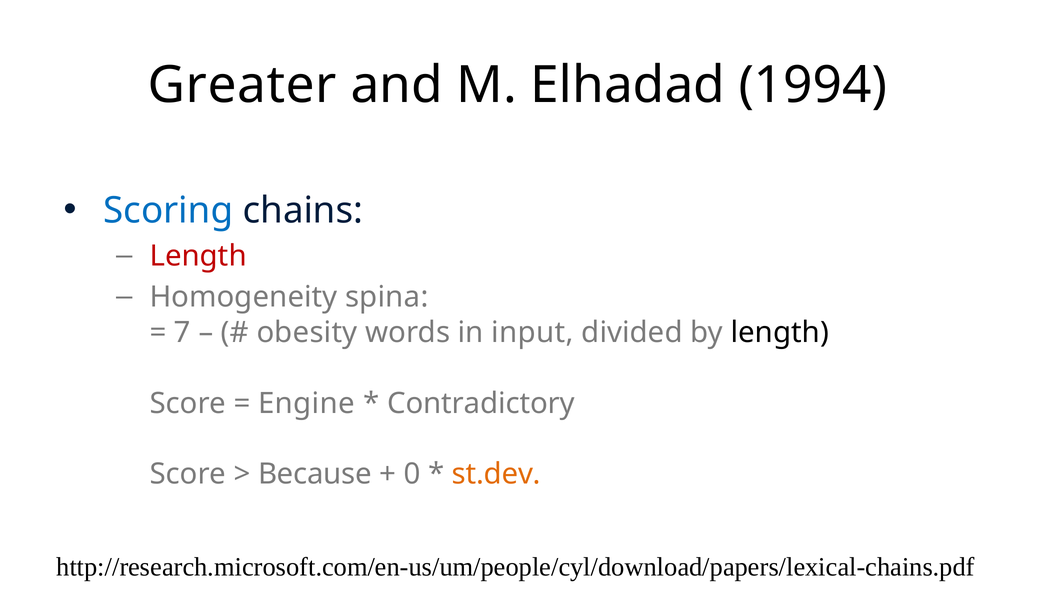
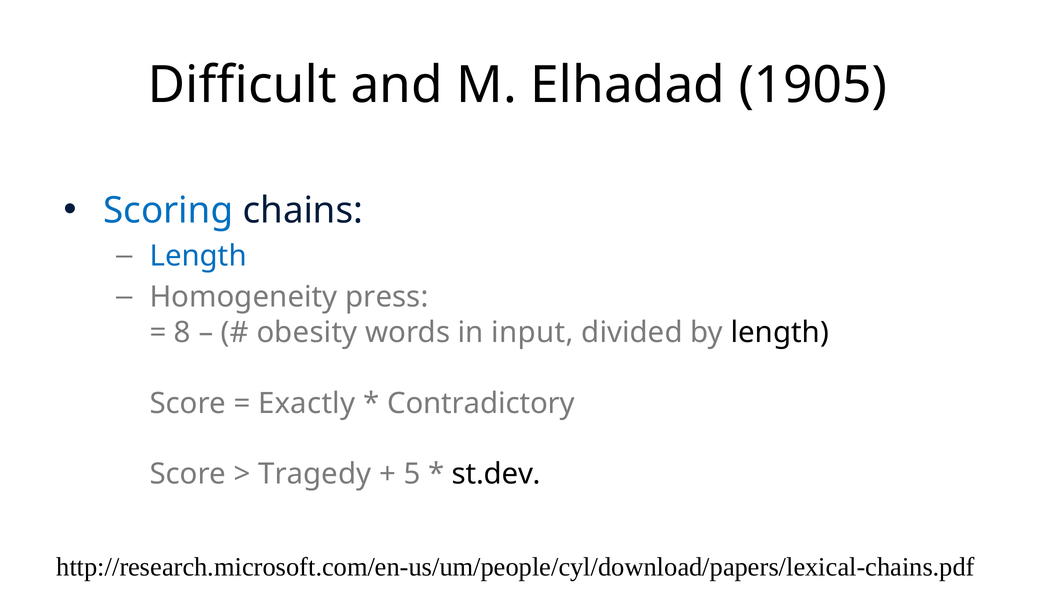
Greater: Greater -> Difficult (242, 85)
1994: 1994 -> 1905 (813, 85)
Length colour: red -> blue (198, 256)
spina: spina -> press (387, 297)
7: 7 -> 8 (182, 332)
Engine: Engine -> Exactly (307, 403)
Because: Because -> Tragedy (315, 474)
0: 0 -> 5 (412, 474)
st.dev colour: orange -> black (496, 474)
